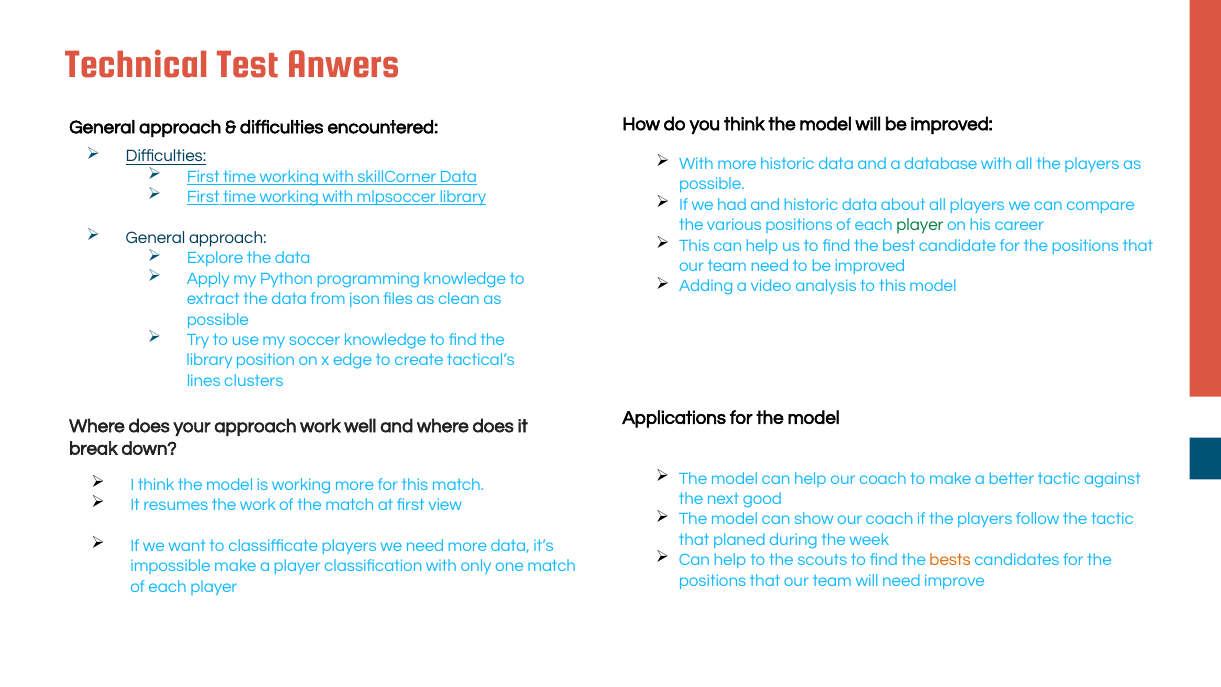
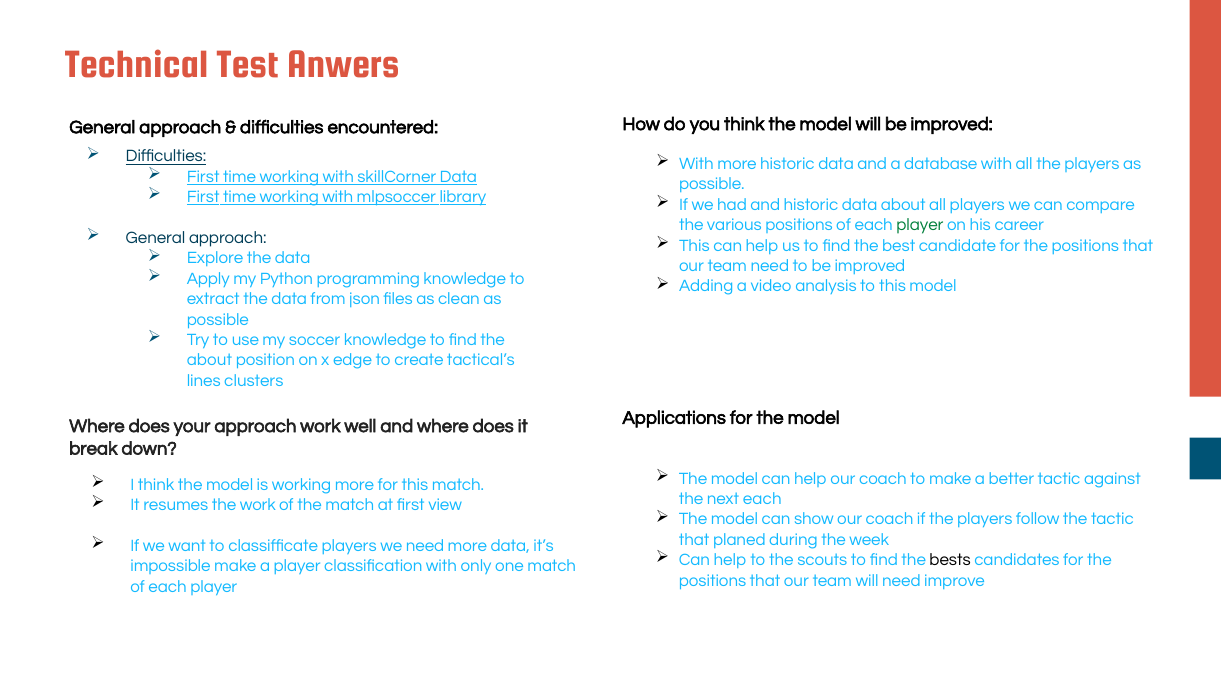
library: library -> about (209, 360)
next good: good -> each (762, 499)
bests colour: orange -> black (950, 560)
